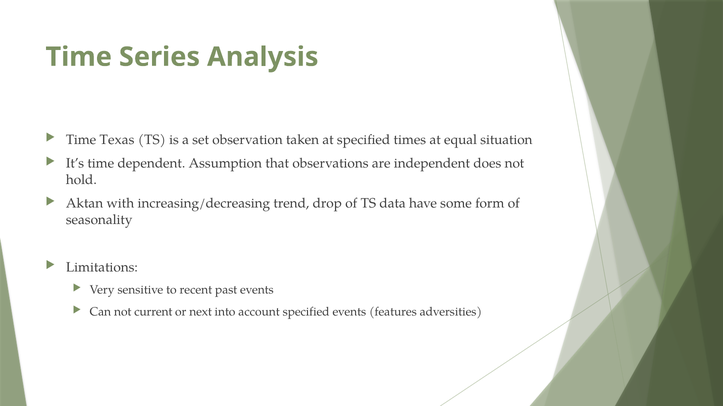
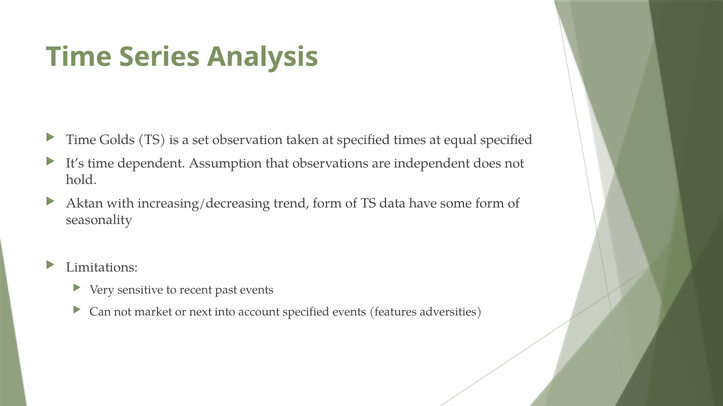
Texas: Texas -> Golds (117, 140)
equal situation: situation -> specified (506, 140)
trend drop: drop -> form (327, 204)
current: current -> market (153, 312)
